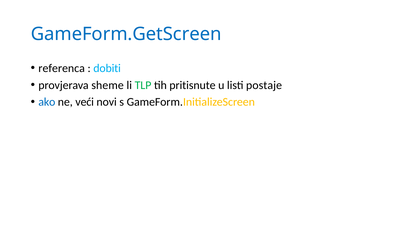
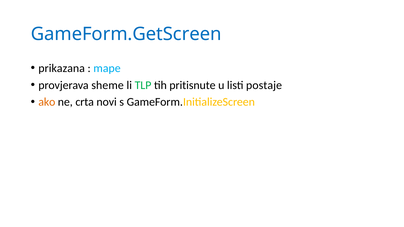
referenca: referenca -> prikazana (62, 68)
dobiti: dobiti -> mape (107, 68)
ako colour: blue -> orange (47, 102)
veći: veći -> crta (85, 102)
